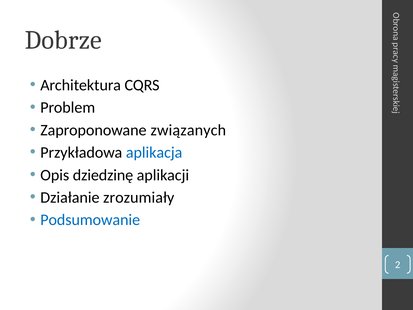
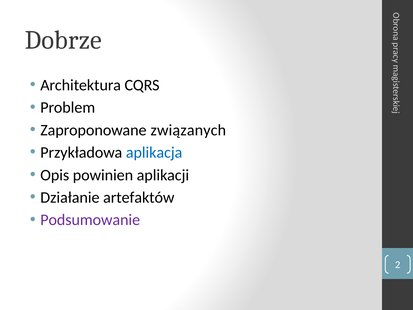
dziedzinę: dziedzinę -> powinien (103, 175)
zrozumiały: zrozumiały -> artefaktów (139, 197)
Podsumowanie colour: blue -> purple (90, 220)
